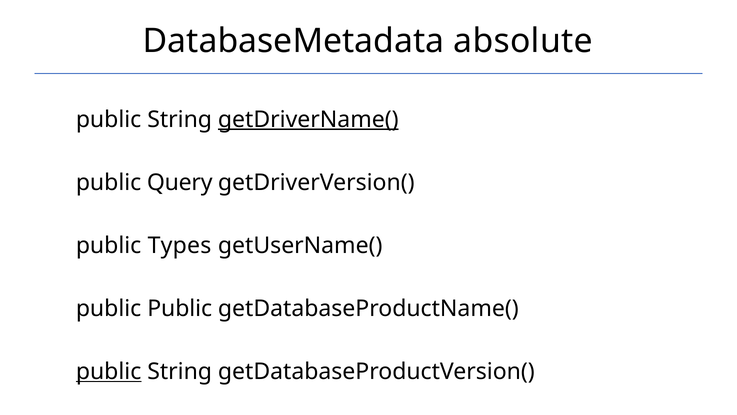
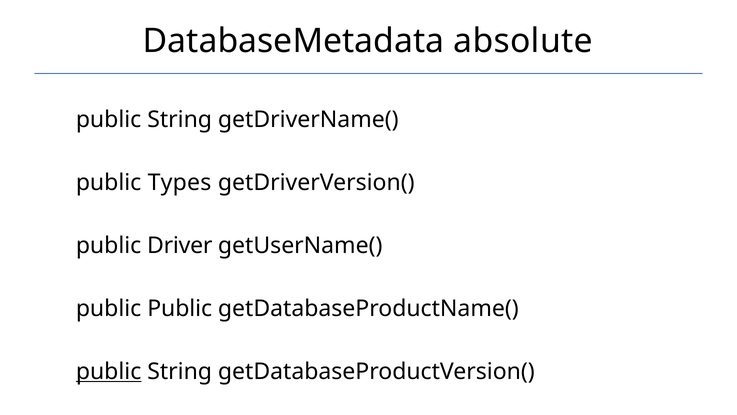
getDriverName( underline: present -> none (308, 119)
Query: Query -> Types (180, 182)
Types: Types -> Driver (180, 245)
